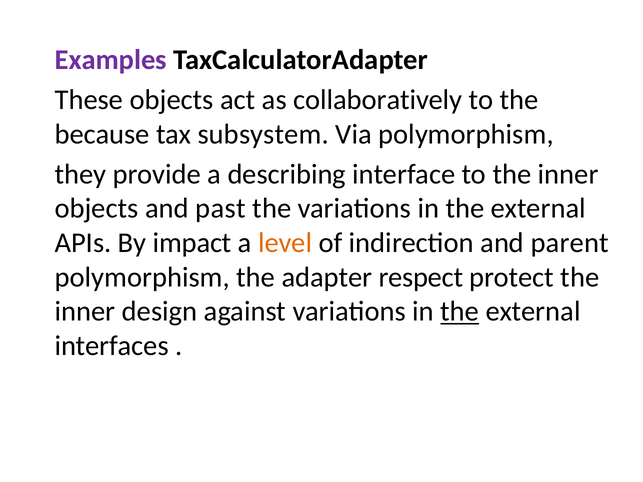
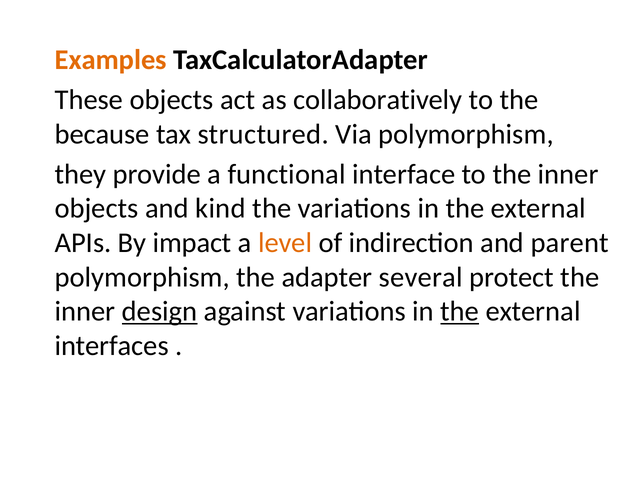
Examples colour: purple -> orange (111, 60)
subsystem: subsystem -> structured (263, 134)
describing: describing -> functional (287, 174)
past: past -> kind (220, 209)
respect: respect -> several (421, 277)
design underline: none -> present (160, 312)
